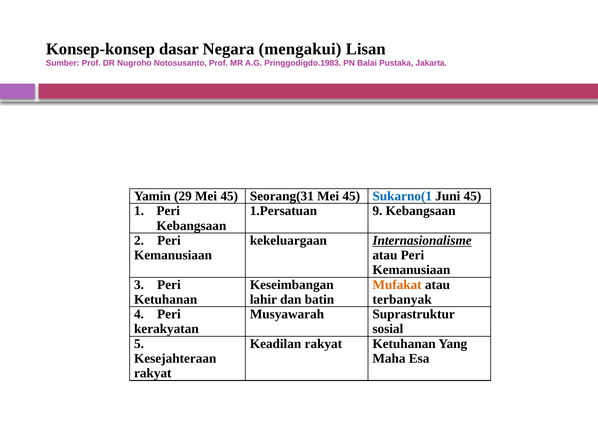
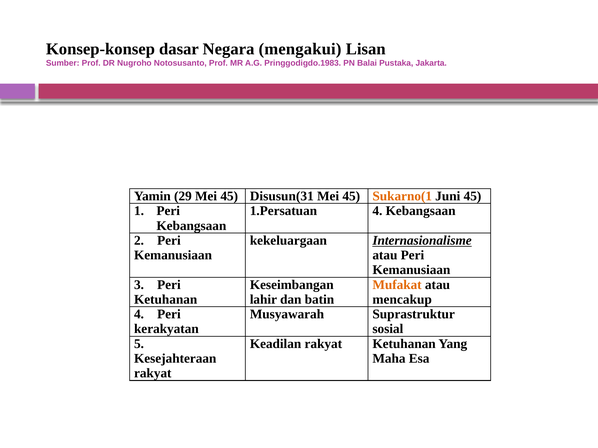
Seorang(31: Seorang(31 -> Disusun(31 (282, 196)
Sukarno(1 colour: blue -> orange (402, 196)
1.Persatuan 9: 9 -> 4 (377, 211)
terbanyak: terbanyak -> mencakup (402, 300)
